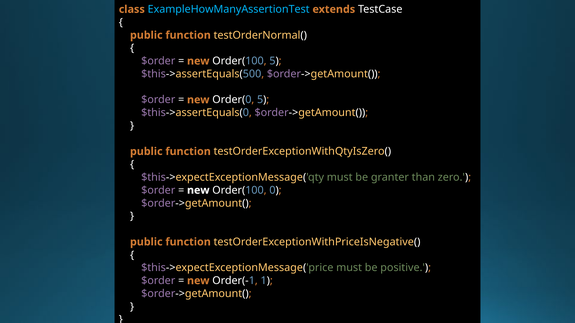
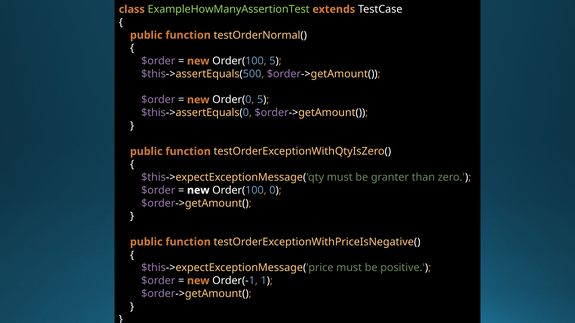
ExampleHowManyAssertionTest colour: light blue -> light green (229, 9)
